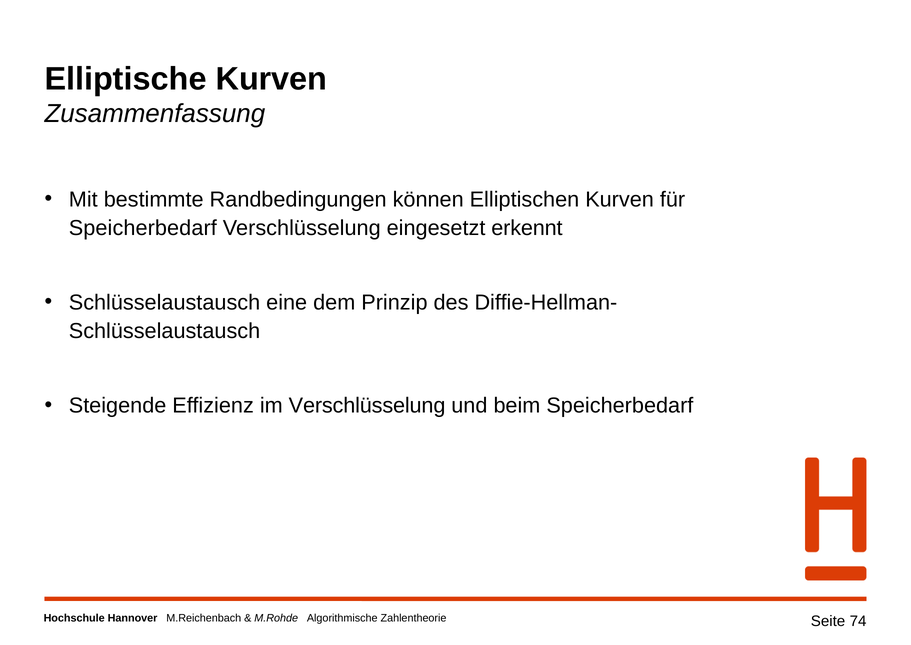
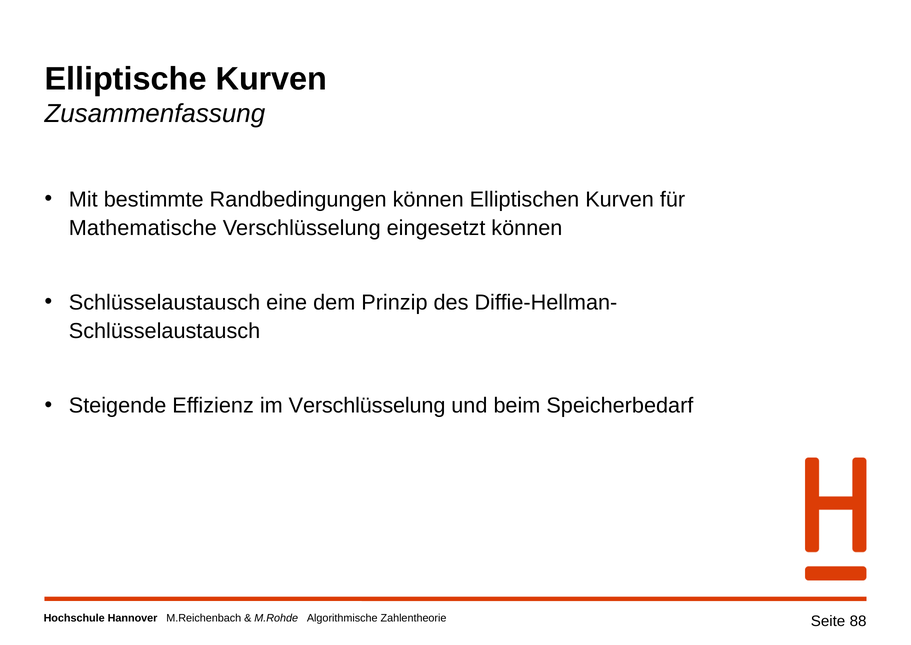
Speicherbedarf: Speicherbedarf -> Mathematische (143, 228)
eingesetzt erkennt: erkennt -> können (527, 228)
74: 74 -> 88 (858, 621)
